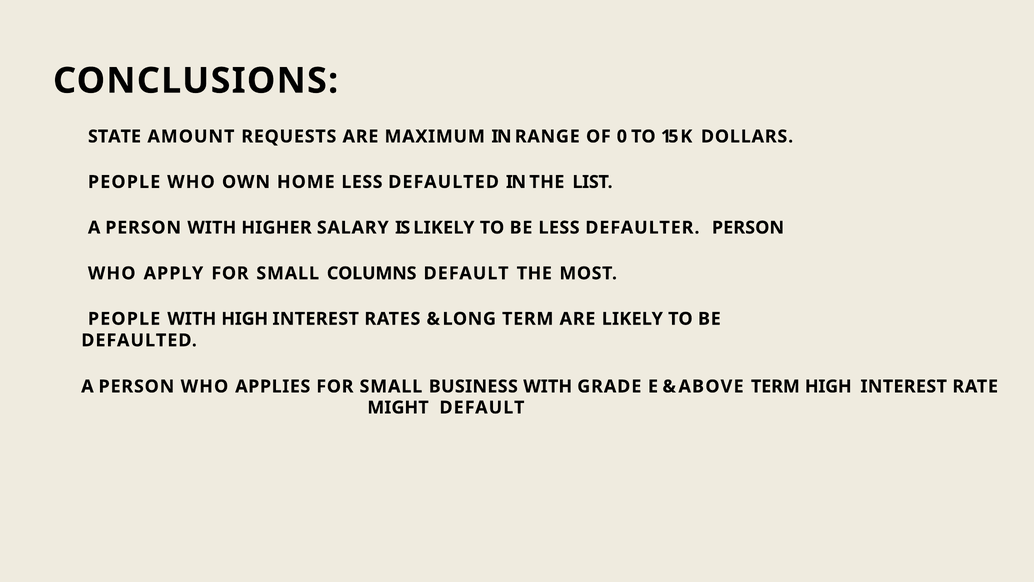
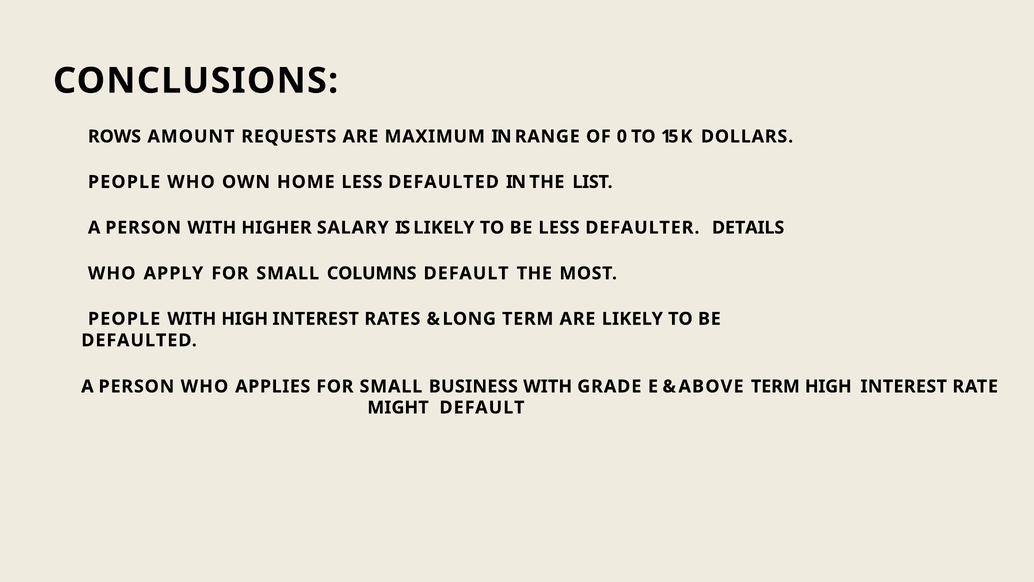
STATE: STATE -> ROWS (114, 136)
DEFAULTER PERSON: PERSON -> DETAILS (748, 228)
